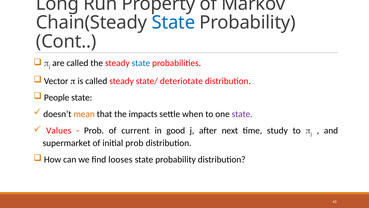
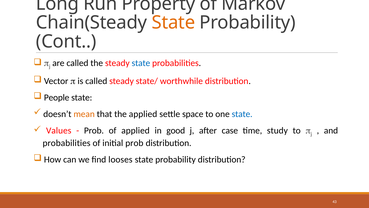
State colour: blue -> orange (173, 23)
deteriotate: deteriotate -> worthwhile (181, 81)
the impacts: impacts -> applied (143, 114)
when: when -> space (193, 114)
state colour: purple -> blue (242, 114)
of current: current -> applied (135, 130)
next: next -> case (230, 130)
supermarket: supermarket -> probabilities (67, 143)
